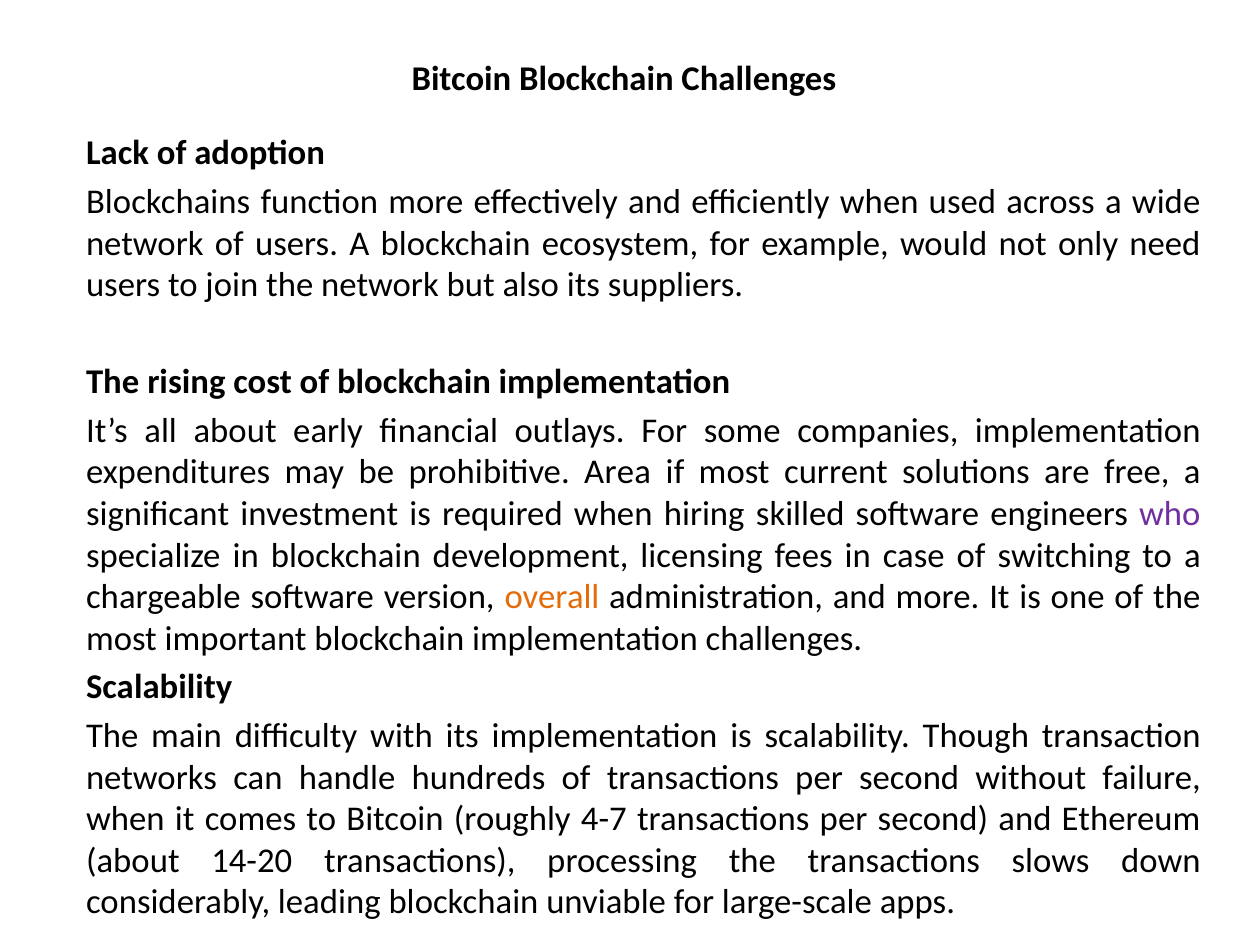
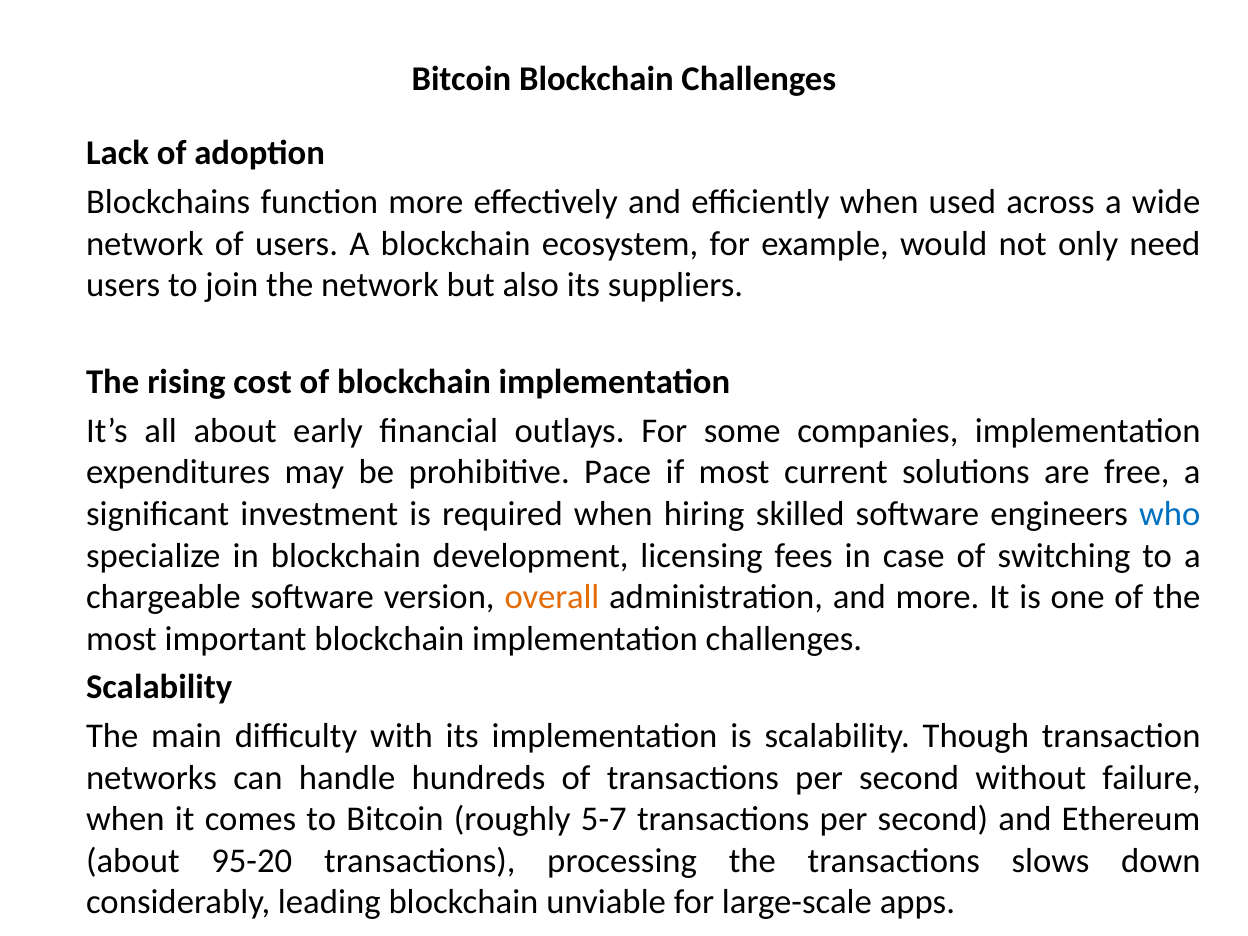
Area: Area -> Pace (618, 473)
who colour: purple -> blue (1170, 514)
4-7: 4-7 -> 5-7 (604, 819)
14-20: 14-20 -> 95-20 (252, 861)
